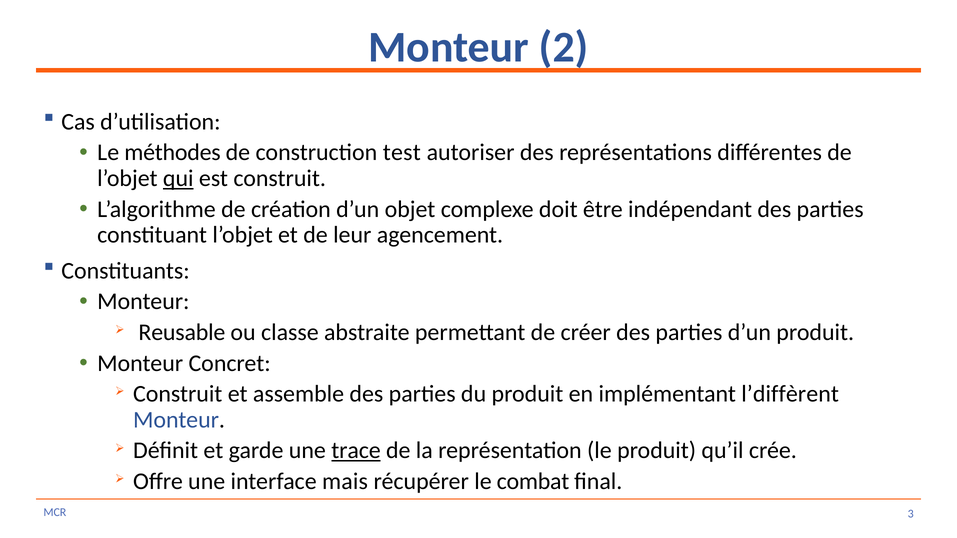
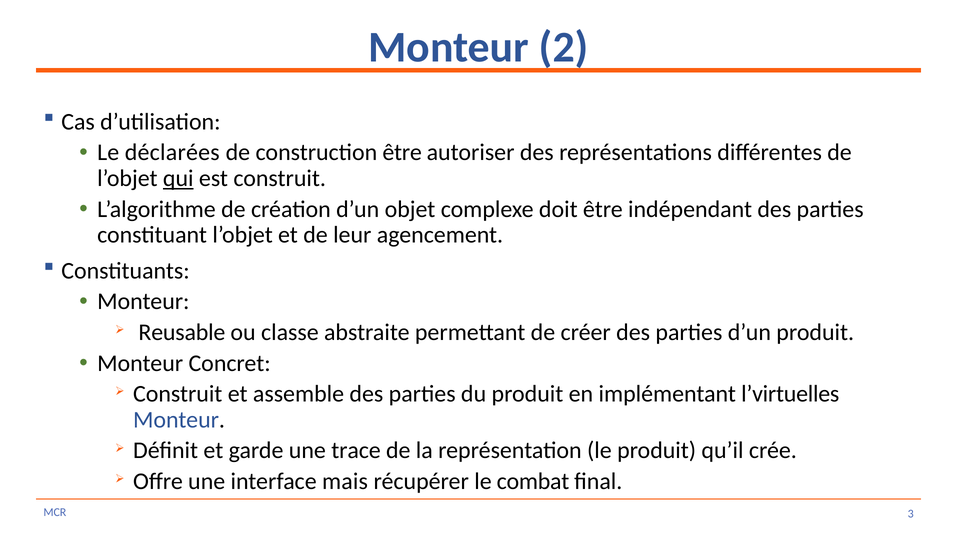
méthodes: méthodes -> déclarées (172, 153)
construction test: test -> être (402, 153)
l’diffèrent: l’diffèrent -> l’virtuelles (790, 394)
trace underline: present -> none (356, 451)
